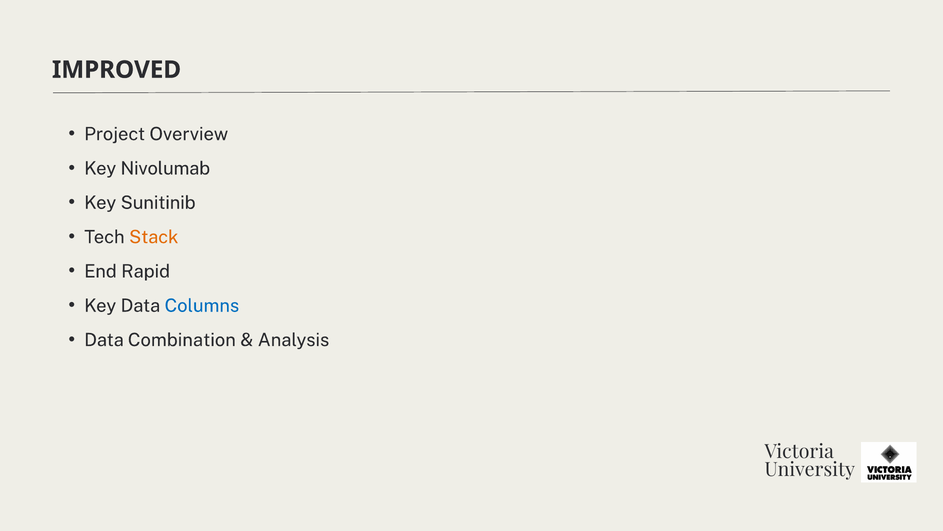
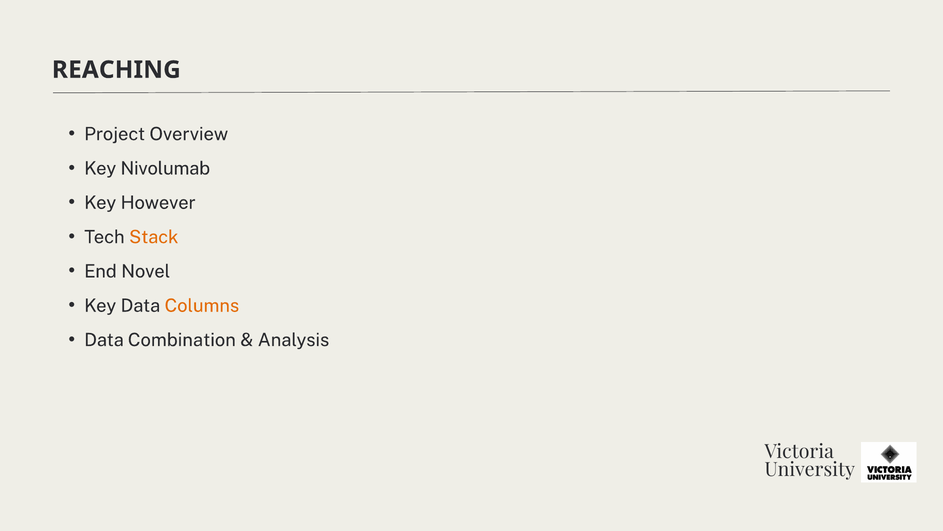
IMPROVED: IMPROVED -> REACHING (116, 70)
Sunitinib: Sunitinib -> However (158, 203)
Rapid: Rapid -> Novel (146, 271)
Columns colour: blue -> orange (202, 305)
